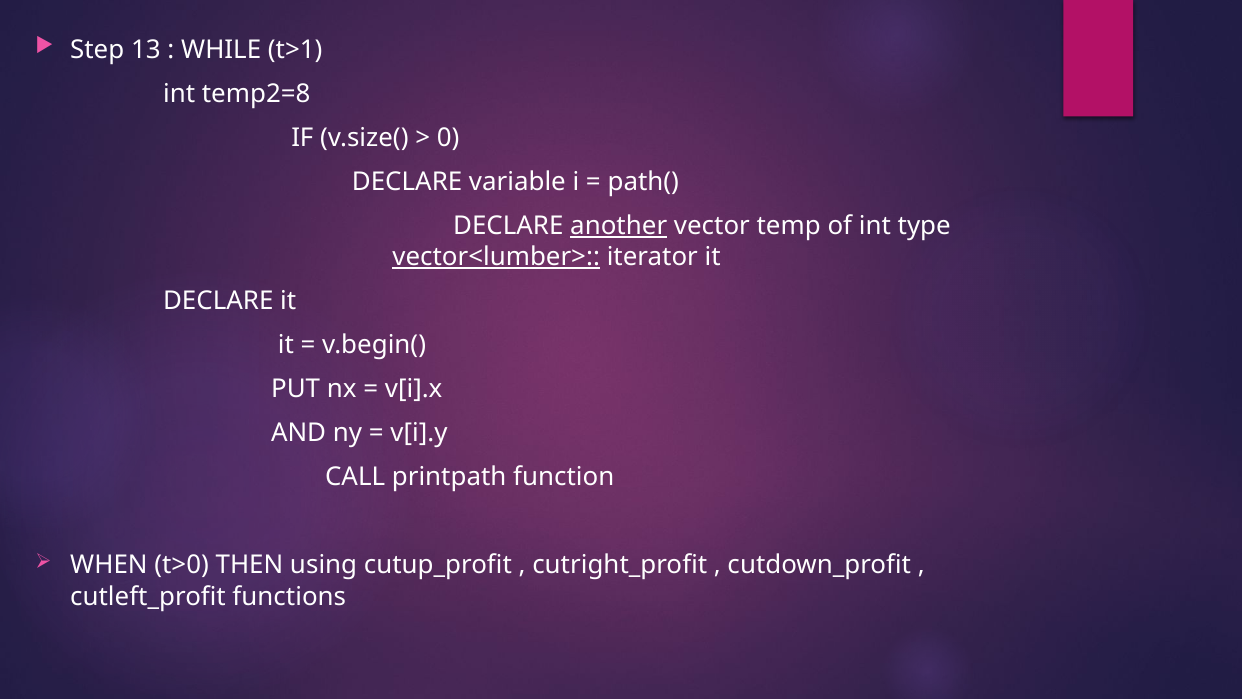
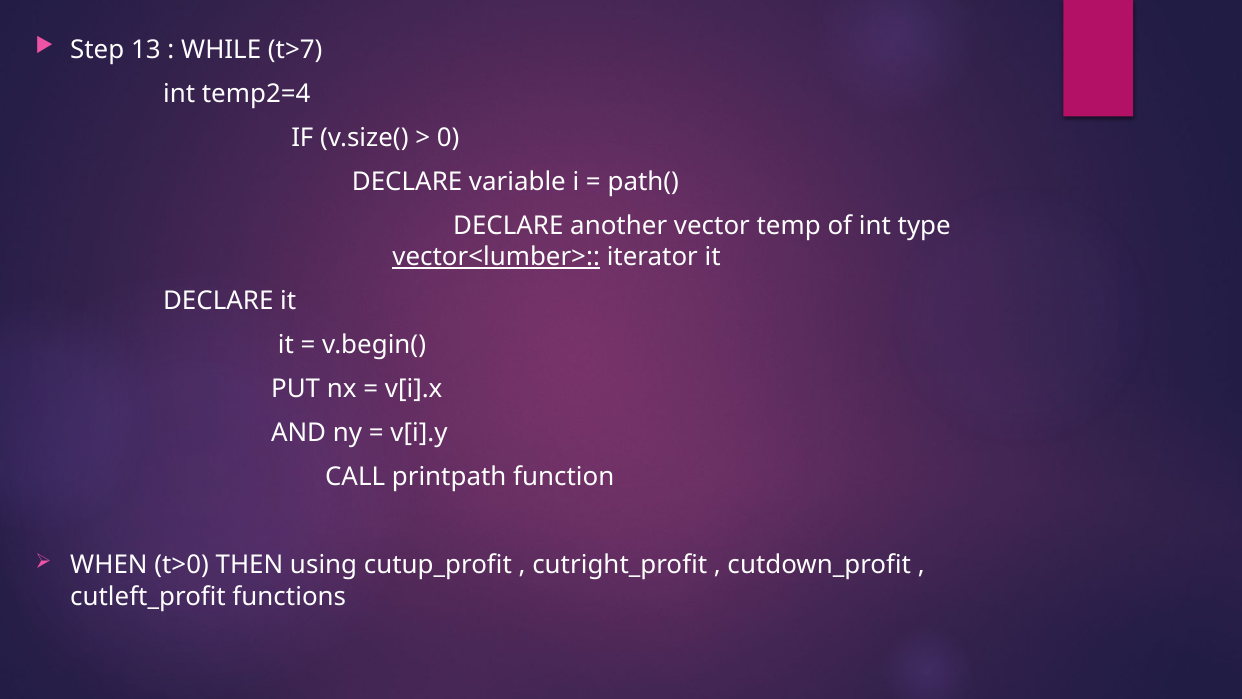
t>1: t>1 -> t>7 (295, 50)
temp2=8: temp2=8 -> temp2=4 (256, 94)
another underline: present -> none (619, 226)
